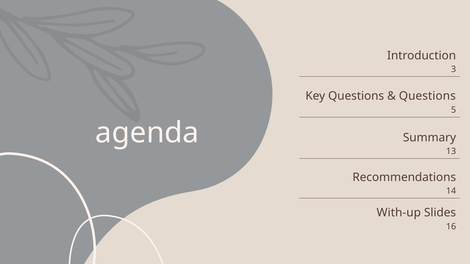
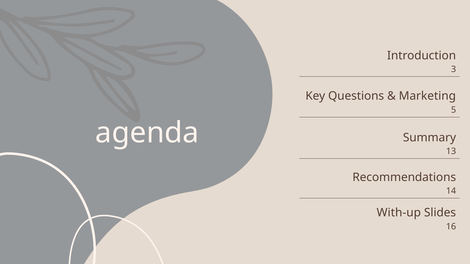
Questions: Questions -> Marketing (427, 96)
